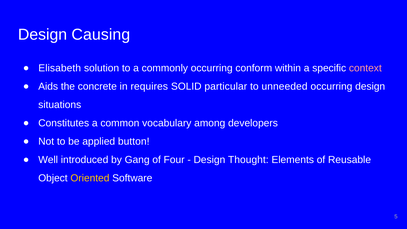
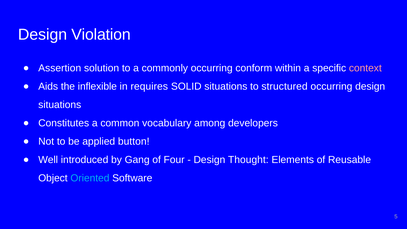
Causing: Causing -> Violation (101, 34)
Elisabeth: Elisabeth -> Assertion (60, 68)
concrete: concrete -> inflexible (97, 87)
SOLID particular: particular -> situations (226, 87)
unneeded: unneeded -> structured (285, 87)
Oriented colour: yellow -> light blue (90, 178)
